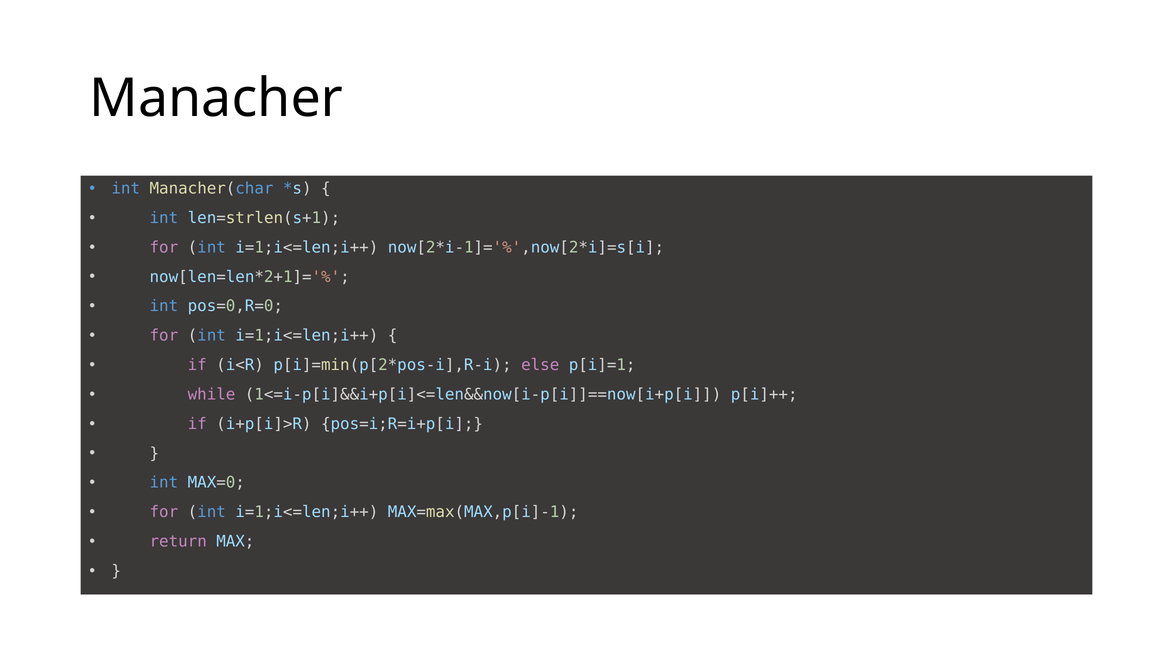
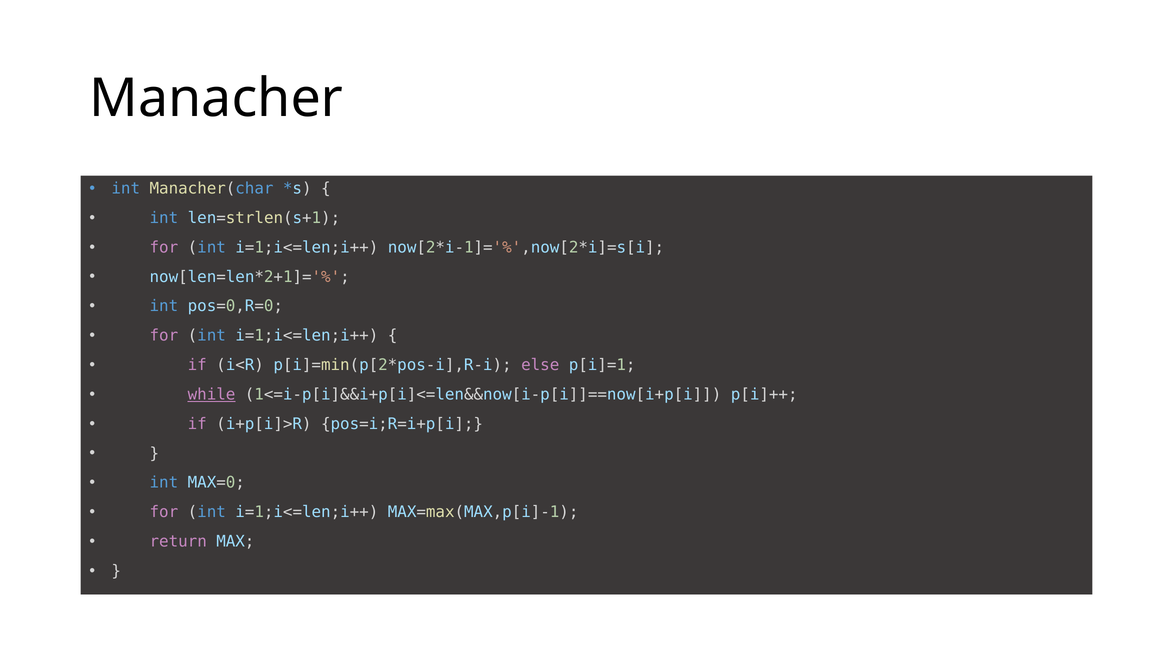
while underline: none -> present (212, 394)
